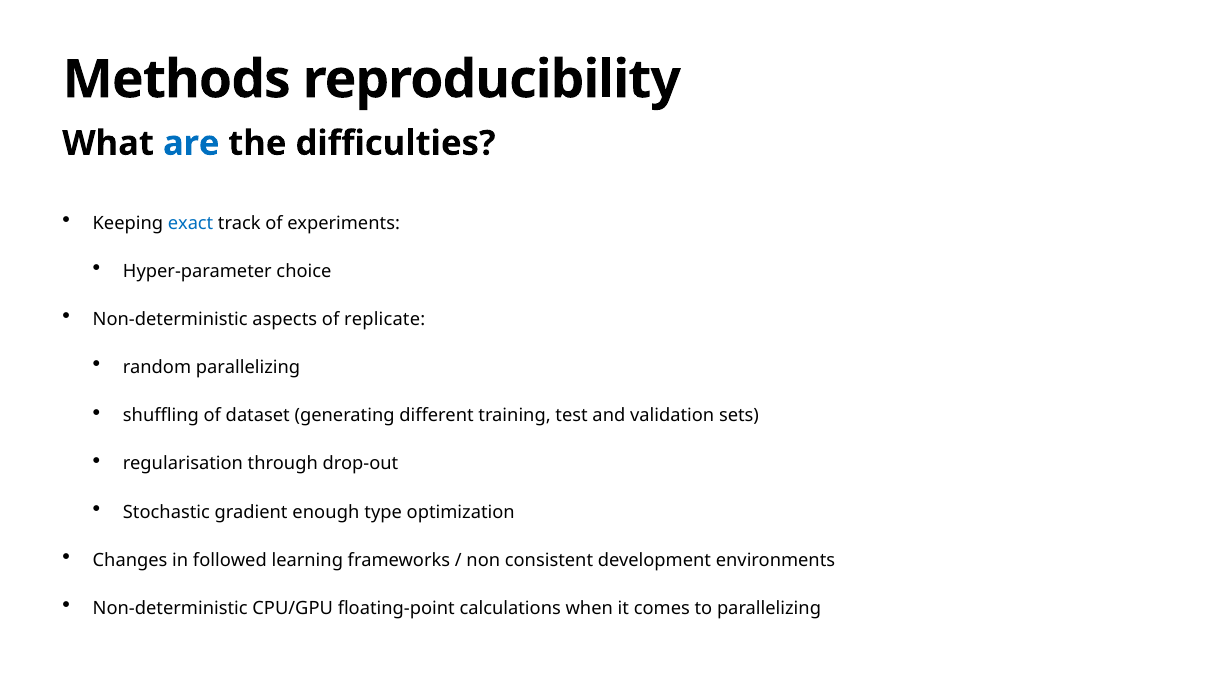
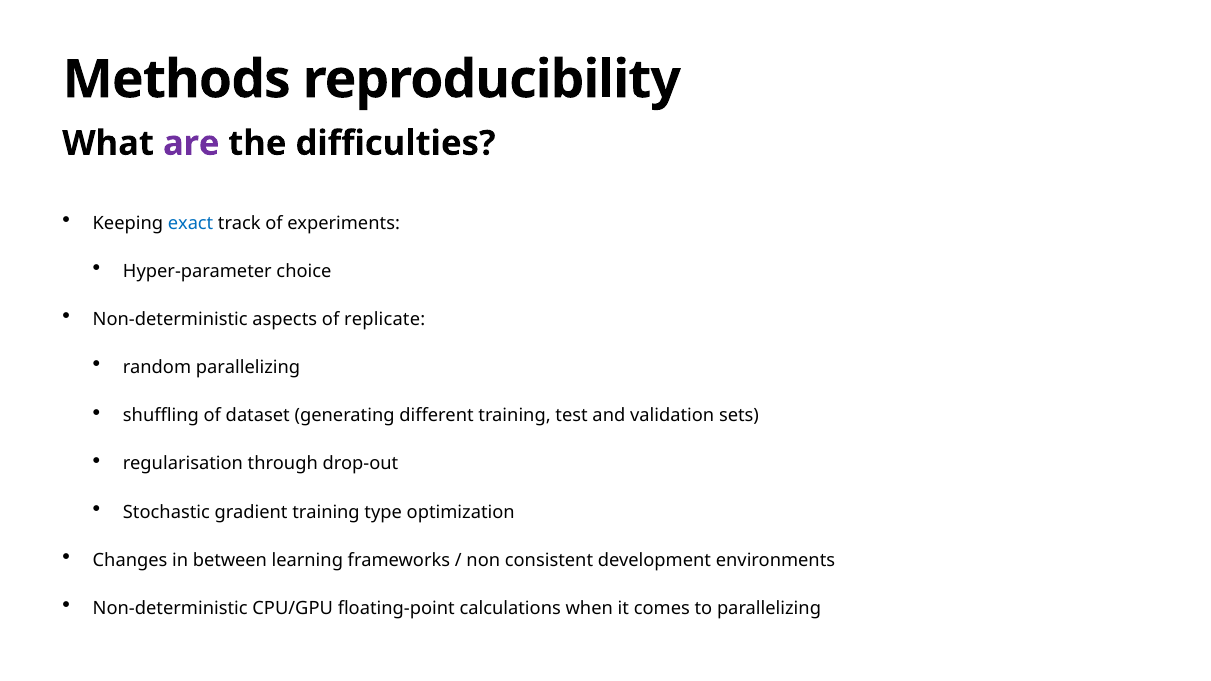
are colour: blue -> purple (191, 143)
gradient enough: enough -> training (326, 512)
followed: followed -> between (230, 560)
